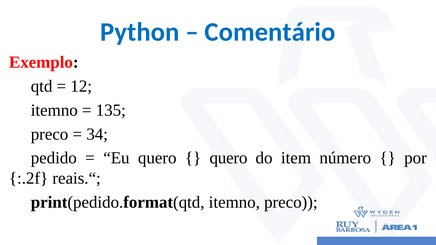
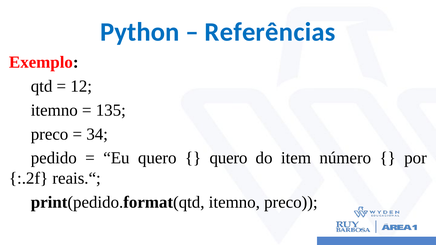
Comentário: Comentário -> Referências (270, 32)
